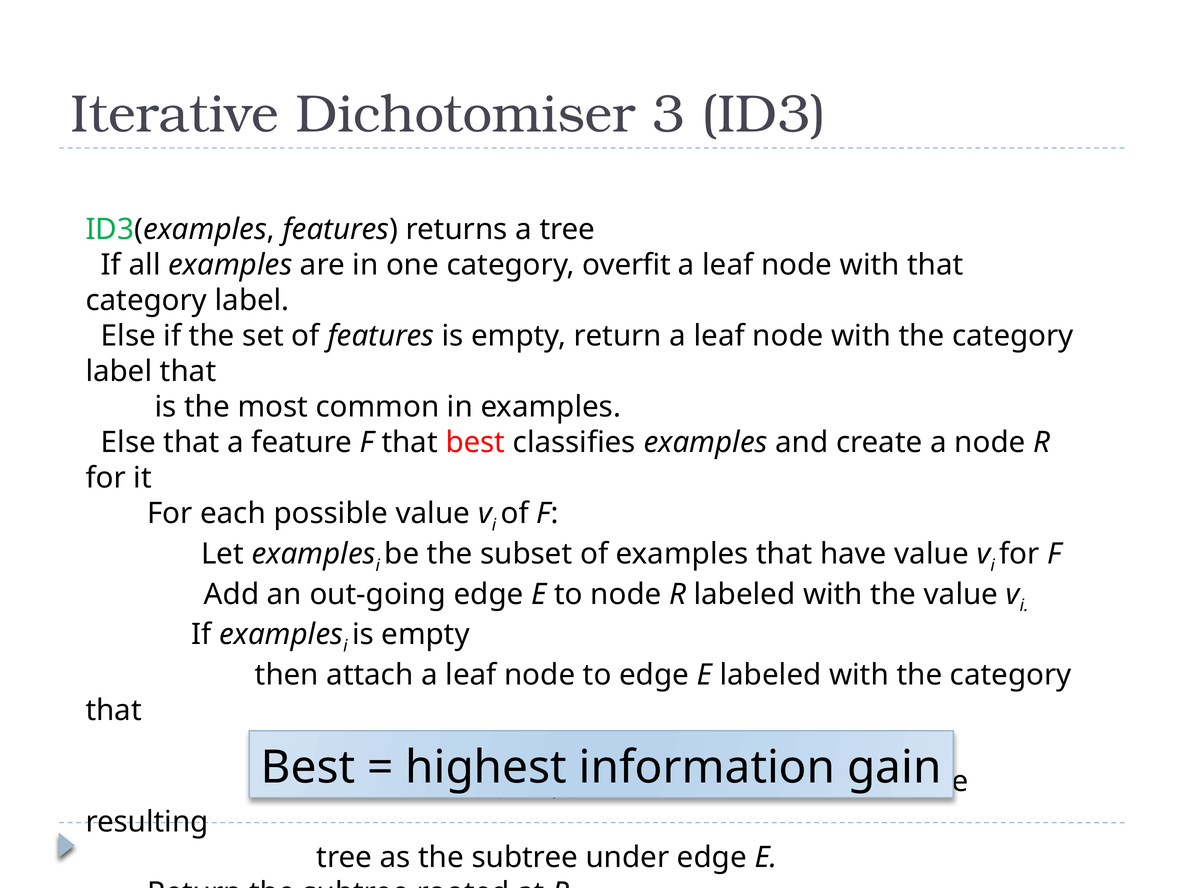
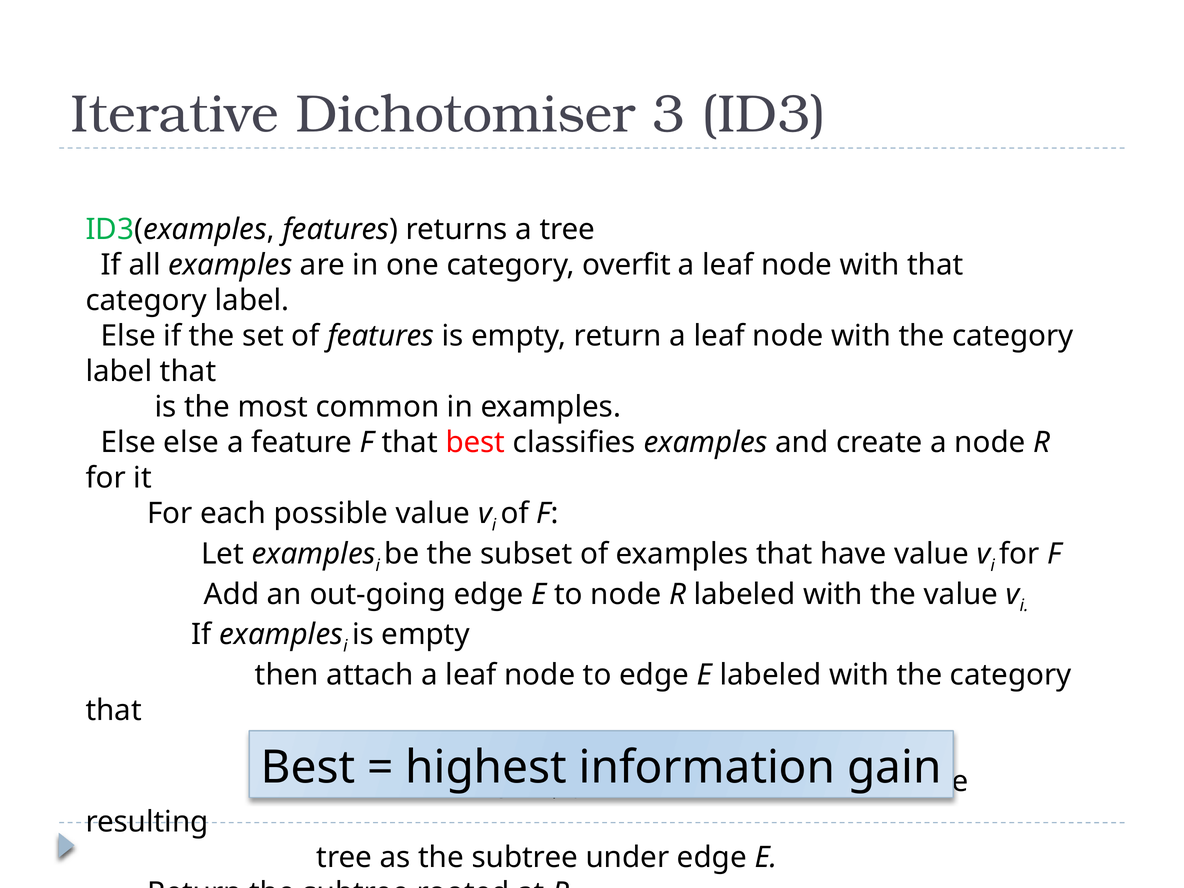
Else that: that -> else (191, 442)
